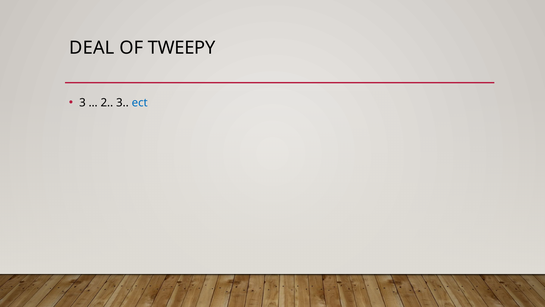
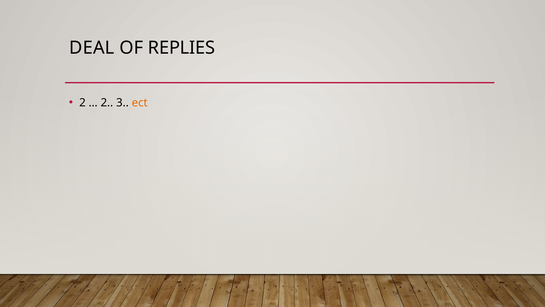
TWEEPY: TWEEPY -> REPLIES (182, 48)
3: 3 -> 2 (82, 102)
ect colour: blue -> orange (140, 102)
